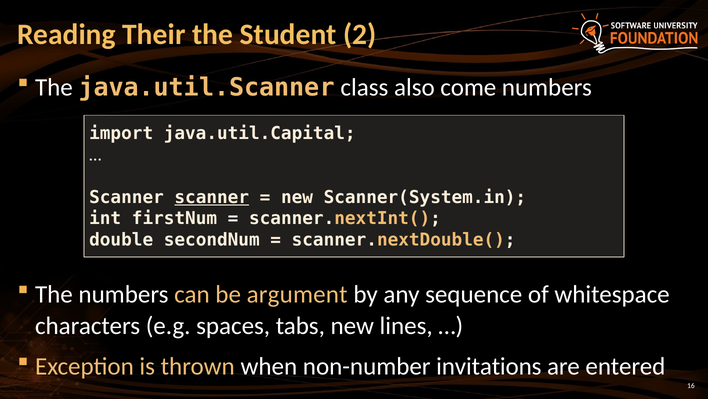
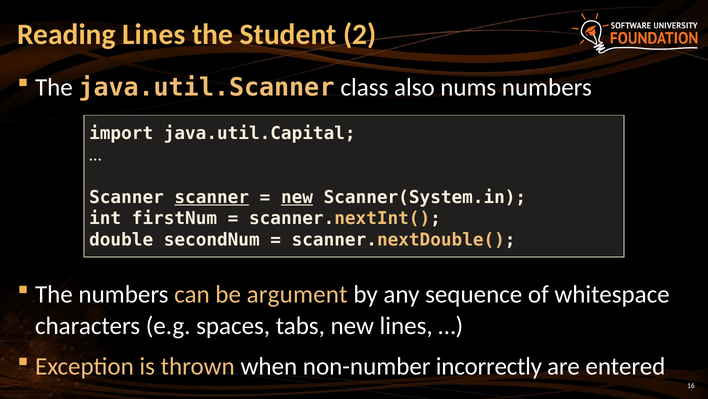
Reading Their: Their -> Lines (154, 34)
come: come -> nums (468, 87)
new underline: none -> present (297, 197)
invitations: invitations -> incorrectly (489, 366)
